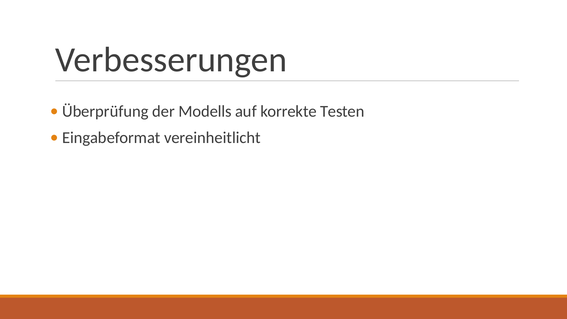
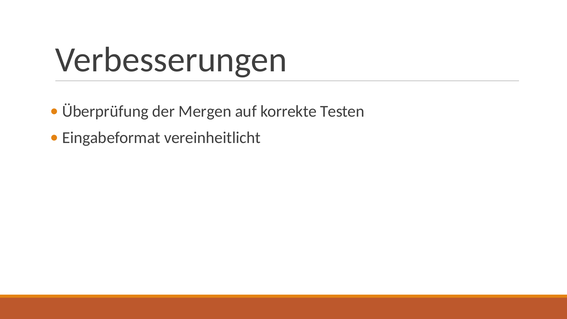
Modells: Modells -> Mergen (205, 111)
